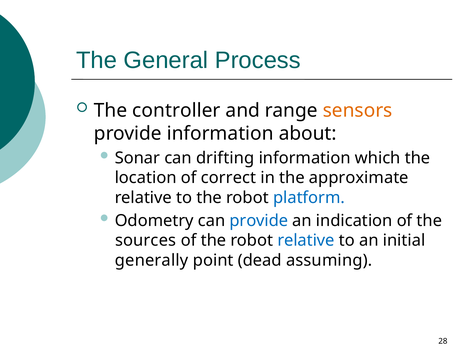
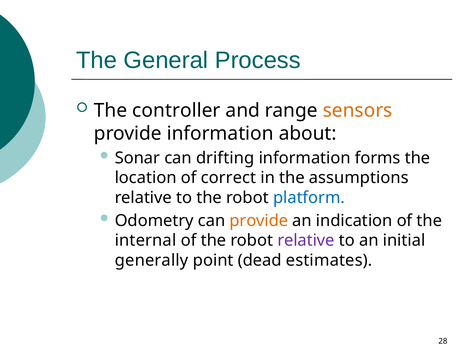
which: which -> forms (378, 158)
approximate: approximate -> assumptions (359, 178)
provide colour: blue -> orange (259, 221)
sources: sources -> internal (146, 241)
relative colour: blue -> purple (306, 241)
assuming: assuming -> estimates (329, 260)
